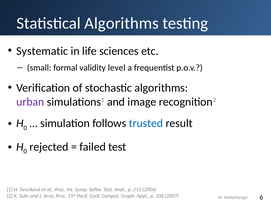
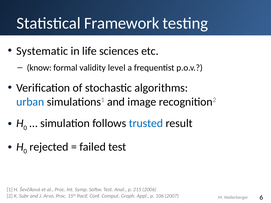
Statistical Algorithms: Algorithms -> Framework (122, 23)
small: small -> know (39, 68)
urban colour: purple -> blue (30, 102)
